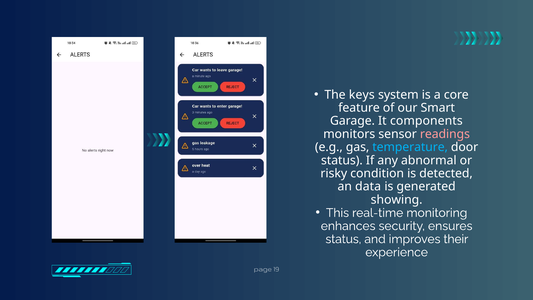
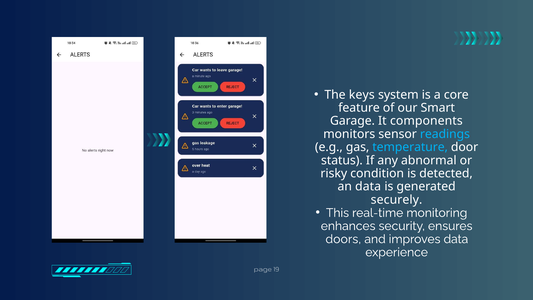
readings colour: pink -> light blue (445, 134)
showing: showing -> securely (397, 200)
status: status -> doors (343, 239)
improves their: their -> data (456, 239)
